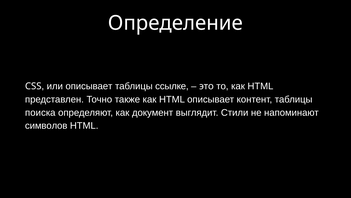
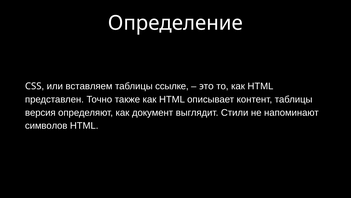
или описывает: описывает -> вставляем (89, 86)
поиска: поиска -> версия (40, 112)
